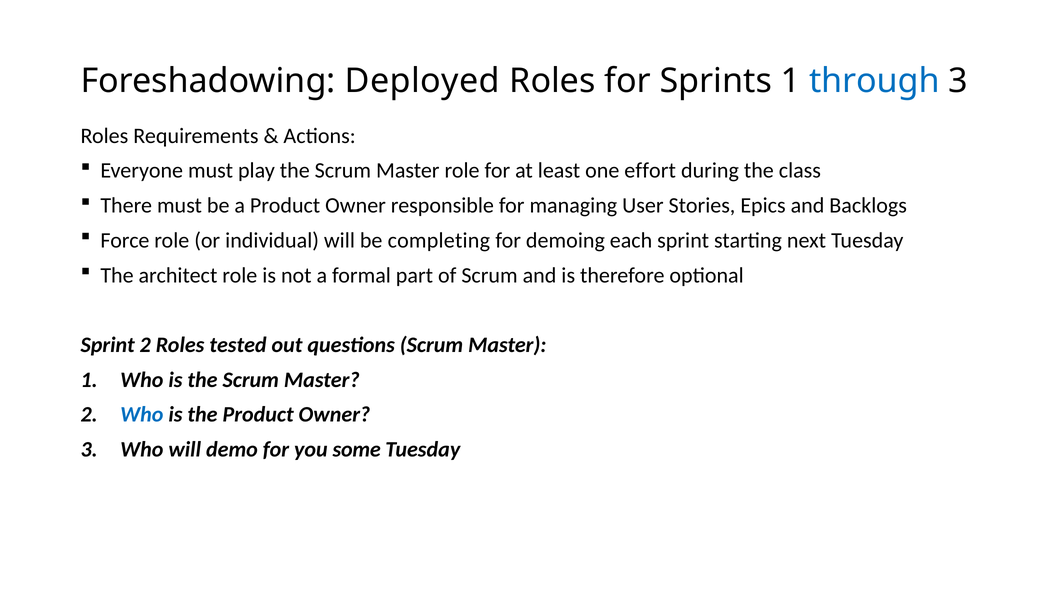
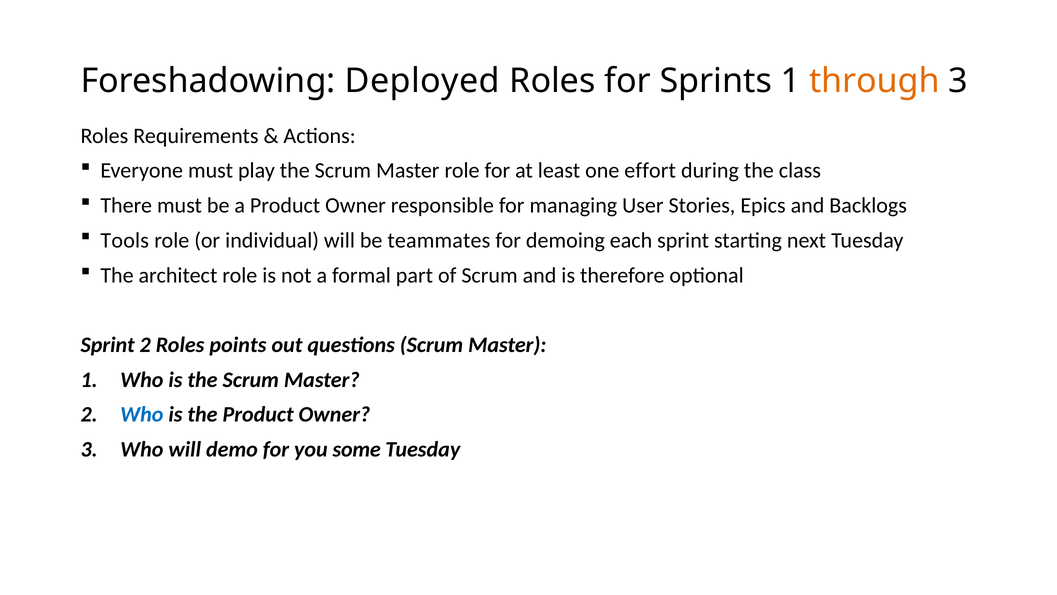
through colour: blue -> orange (874, 81)
Force: Force -> Tools (125, 240)
completing: completing -> teammates (439, 240)
tested: tested -> points (238, 345)
